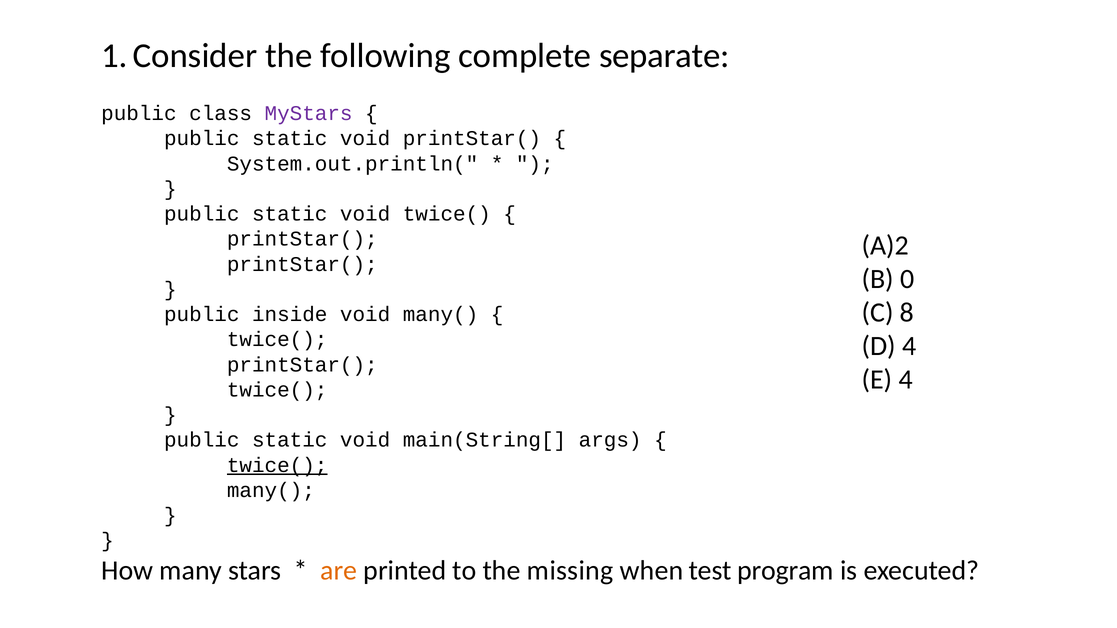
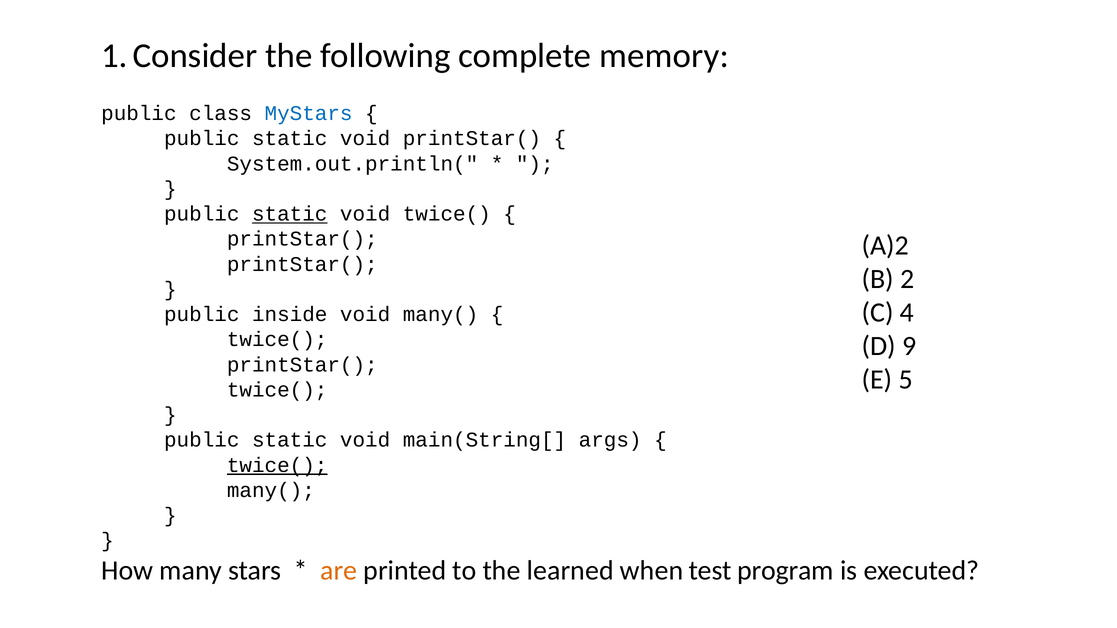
separate: separate -> memory (664, 56)
MyStars colour: purple -> blue (309, 114)
static underline: none -> present (290, 214)
0: 0 -> 2 (907, 279)
8: 8 -> 4 (907, 313)
D 4: 4 -> 9 (909, 346)
E 4: 4 -> 5 (906, 380)
missing: missing -> learned (570, 571)
